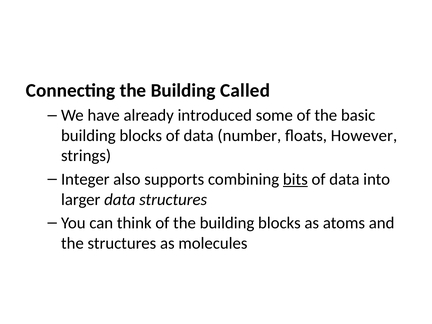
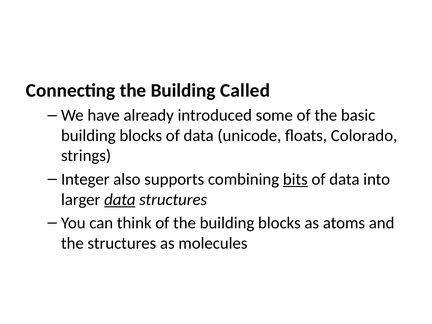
number: number -> unicode (249, 136)
However: However -> Colorado (364, 136)
data underline: none -> present (120, 199)
